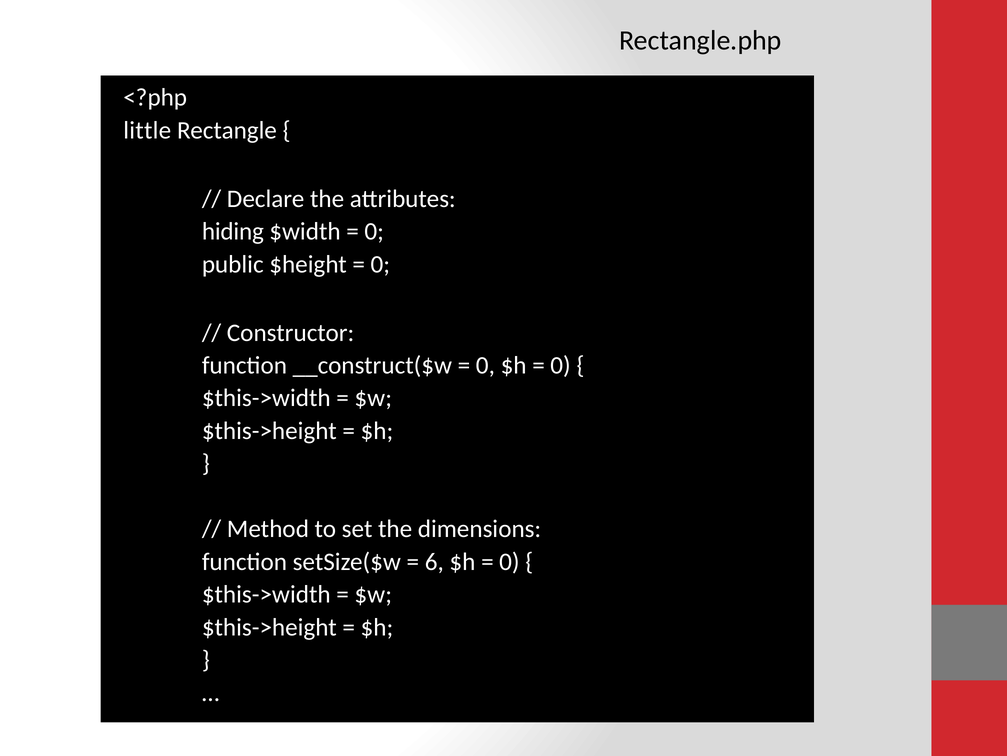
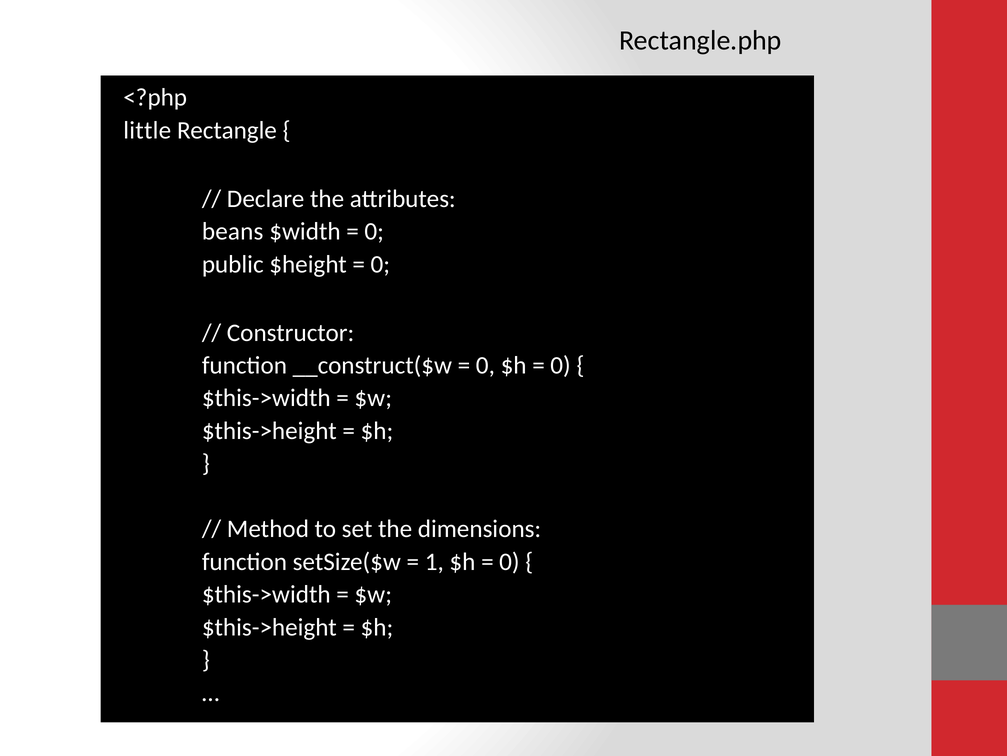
hiding: hiding -> beans (233, 231)
6: 6 -> 1 (434, 561)
